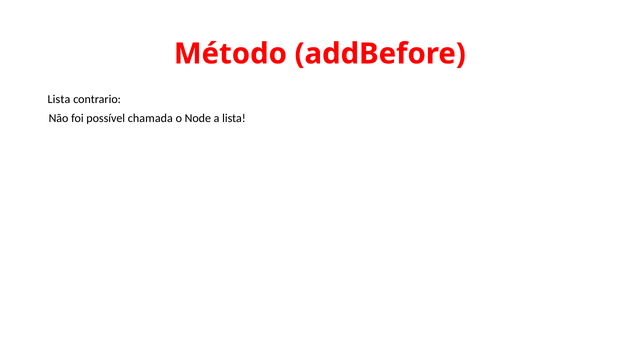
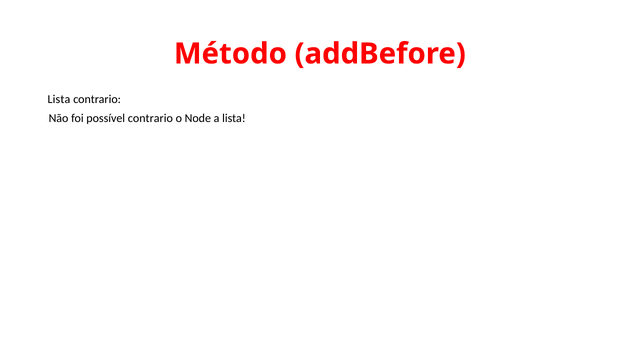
possível chamada: chamada -> contrario (150, 119)
